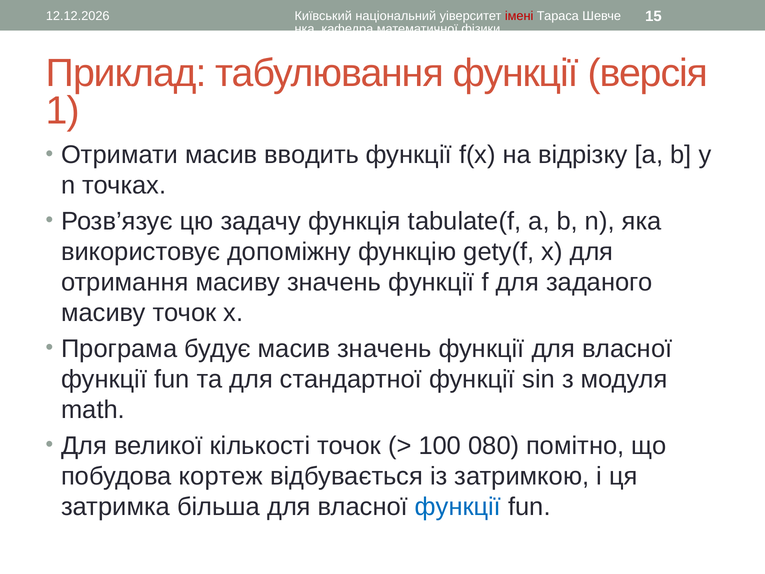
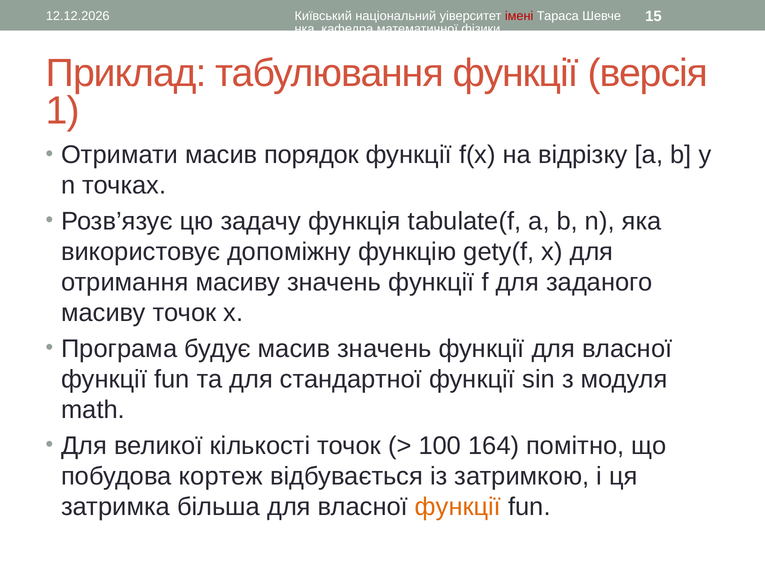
вводить: вводить -> порядок (312, 155)
080: 080 -> 164 (494, 445)
функції colour: blue -> orange (458, 507)
